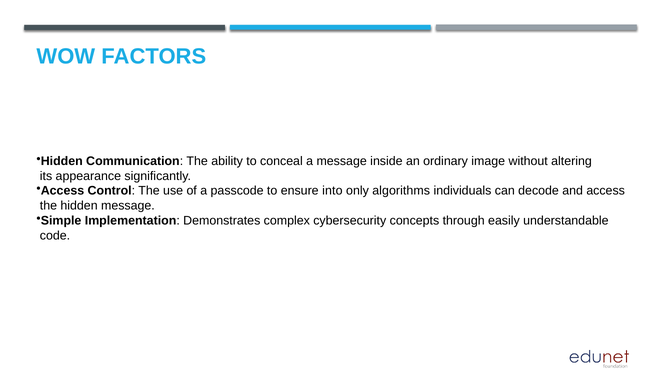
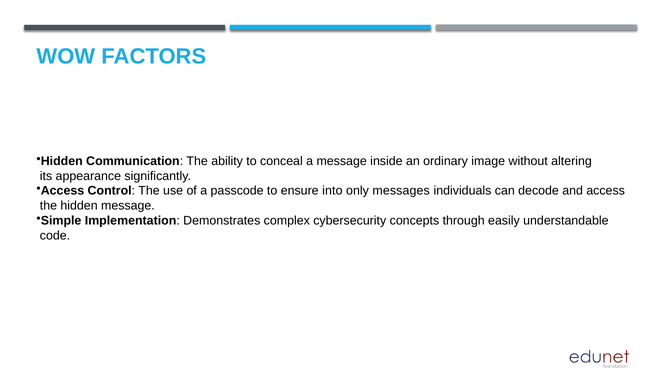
algorithms: algorithms -> messages (401, 191)
